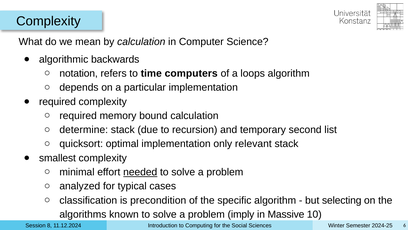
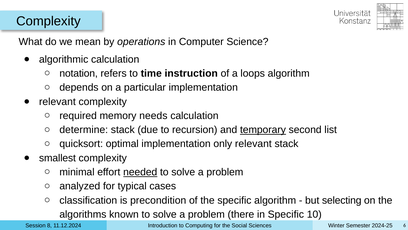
by calculation: calculation -> operations (141, 42)
algorithmic backwards: backwards -> calculation (115, 59)
computers: computers -> instruction (191, 73)
required: required -> relevant (57, 101)
bound: bound -> needs (153, 116)
temporary underline: none -> present (263, 130)
imply: imply -> there (241, 214)
in Massive: Massive -> Specific (286, 214)
